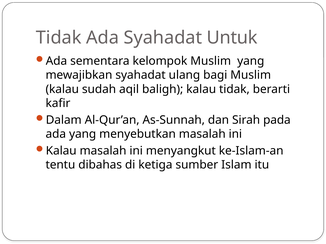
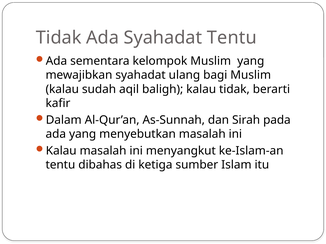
Syahadat Untuk: Untuk -> Tentu (232, 38)
